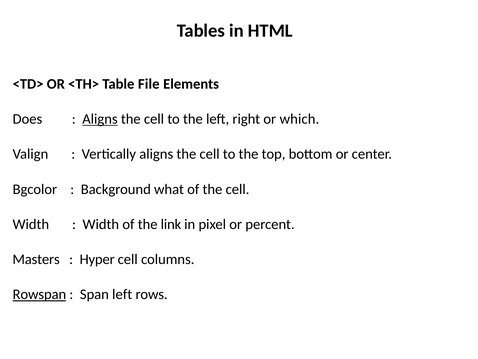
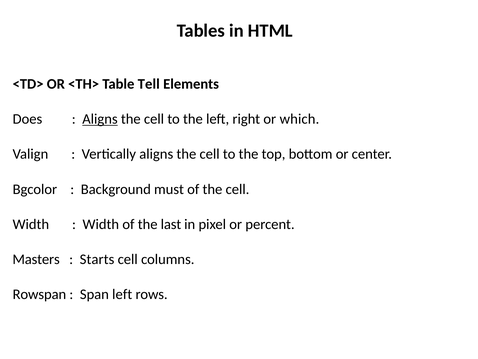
File: File -> Tell (149, 84)
what: what -> must (169, 189)
link: link -> last (171, 224)
Hyper: Hyper -> Starts (97, 259)
Rowspan underline: present -> none (39, 294)
